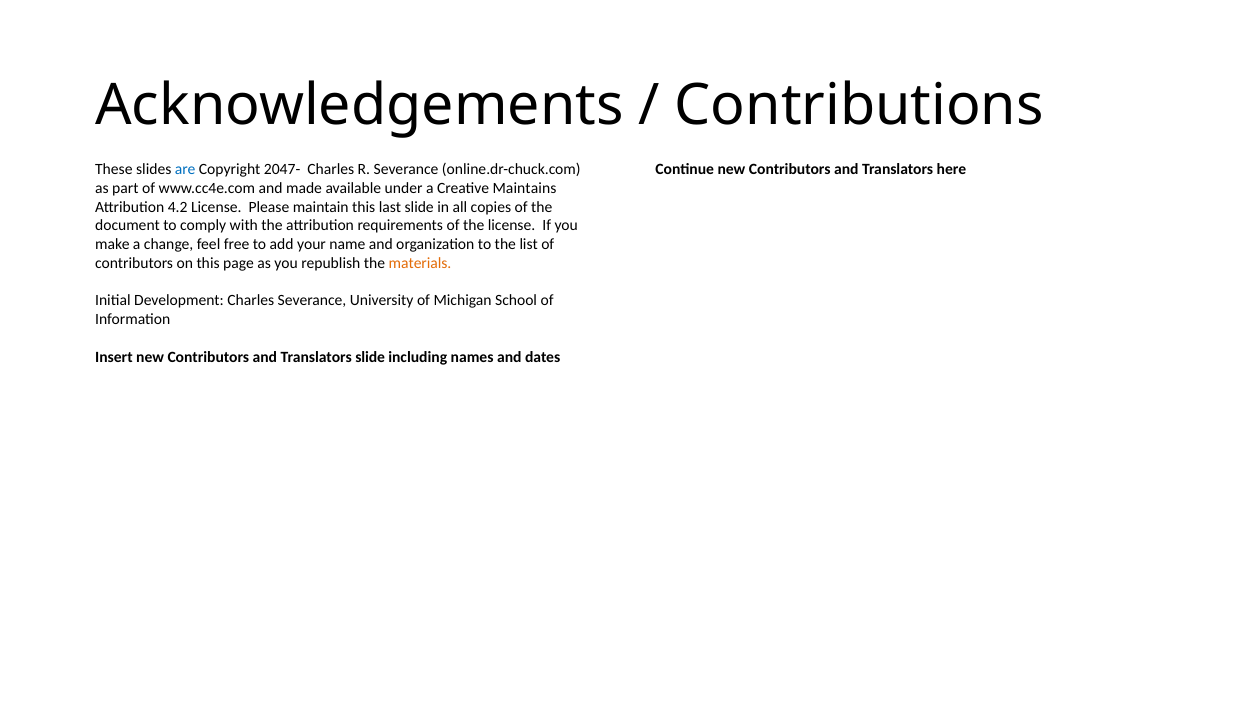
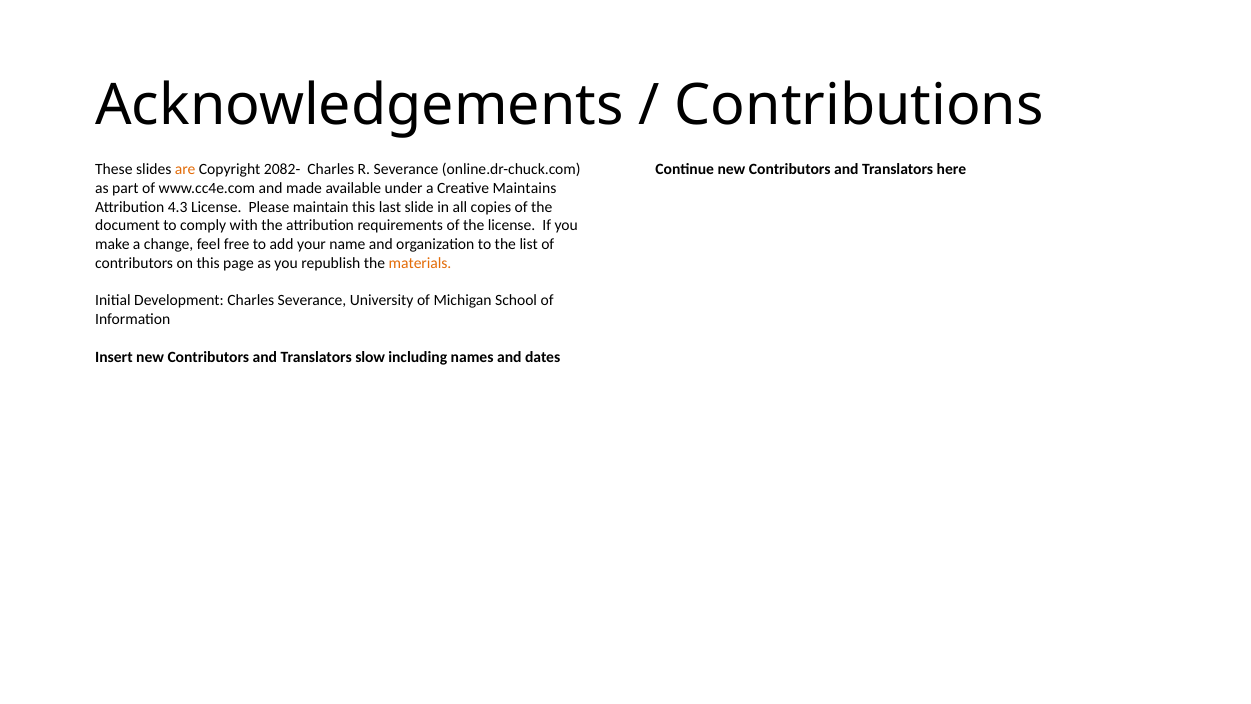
are colour: blue -> orange (185, 169)
2047-: 2047- -> 2082- (282, 169)
4.2: 4.2 -> 4.3 (178, 207)
Translators slide: slide -> slow (370, 357)
